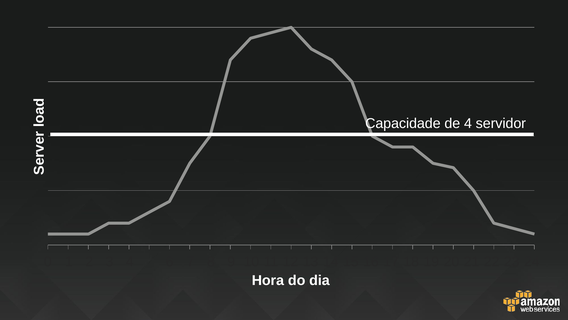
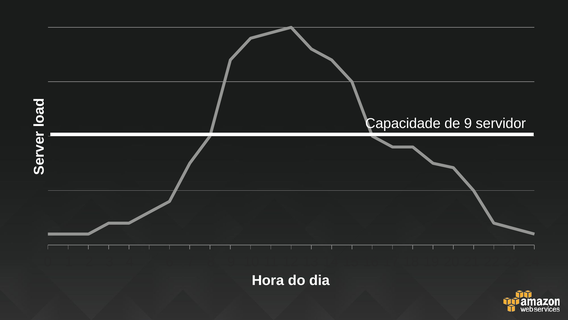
de 4: 4 -> 9 (468, 123)
